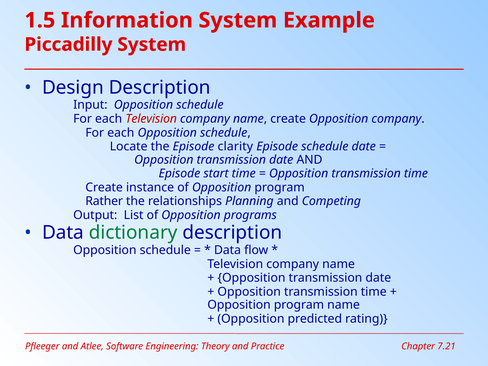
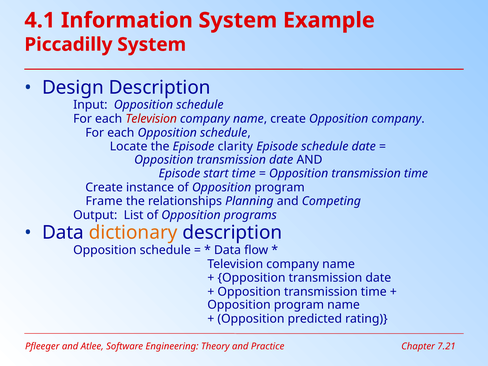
1.5: 1.5 -> 4.1 (40, 20)
Rather: Rather -> Frame (104, 201)
dictionary colour: green -> orange (133, 233)
